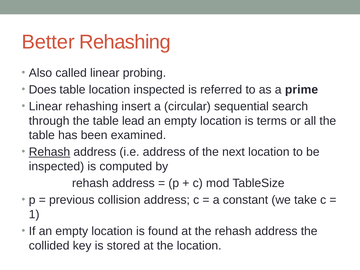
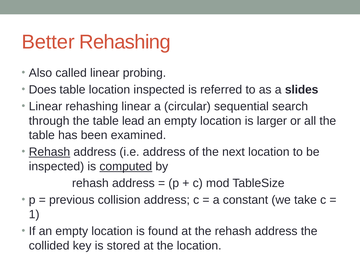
prime: prime -> slides (302, 90)
rehashing insert: insert -> linear (136, 106)
terms: terms -> larger (272, 121)
computed underline: none -> present (126, 166)
